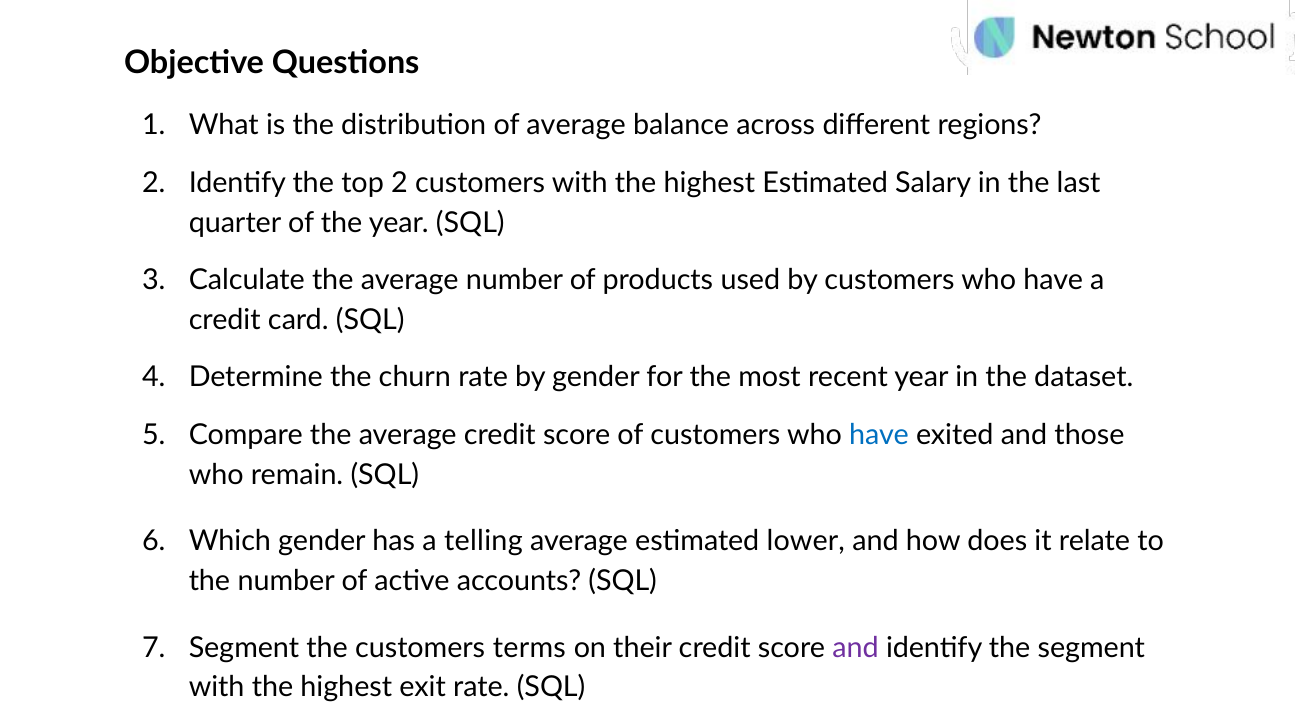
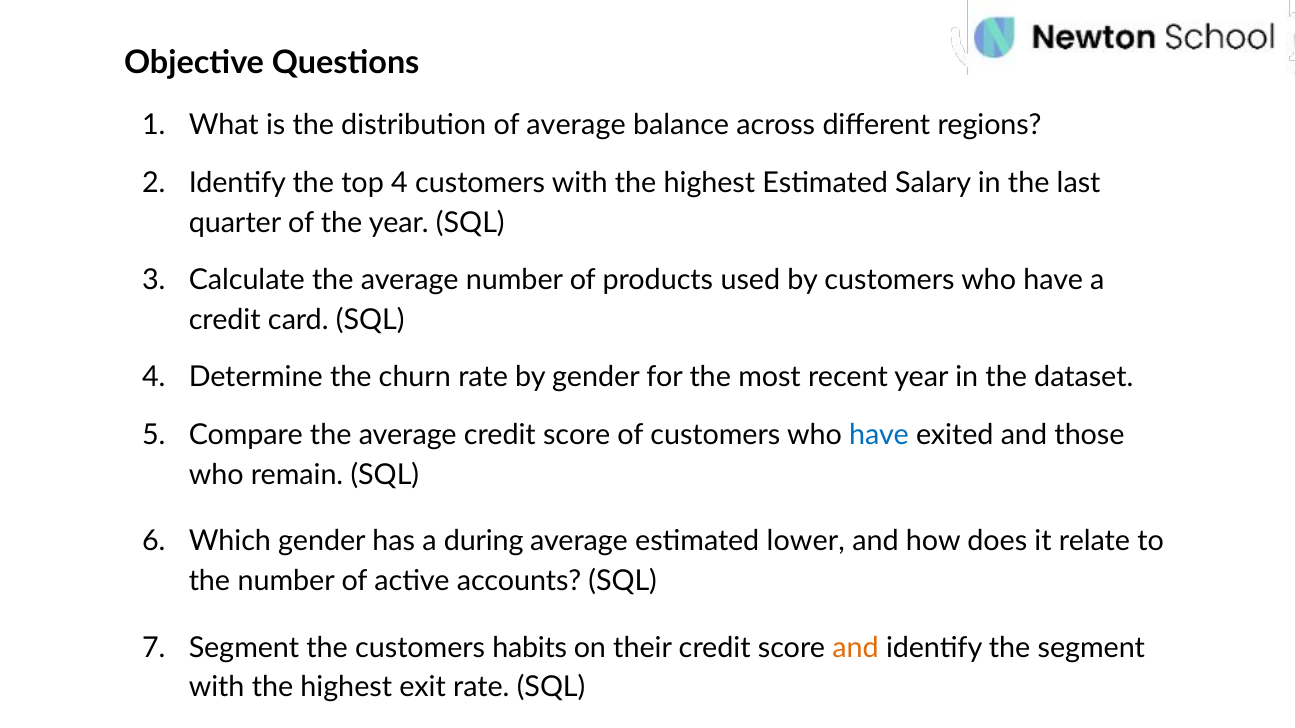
top 2: 2 -> 4 (399, 183)
telling: telling -> during (484, 542)
terms: terms -> habits (530, 648)
and colour: purple -> orange (856, 648)
